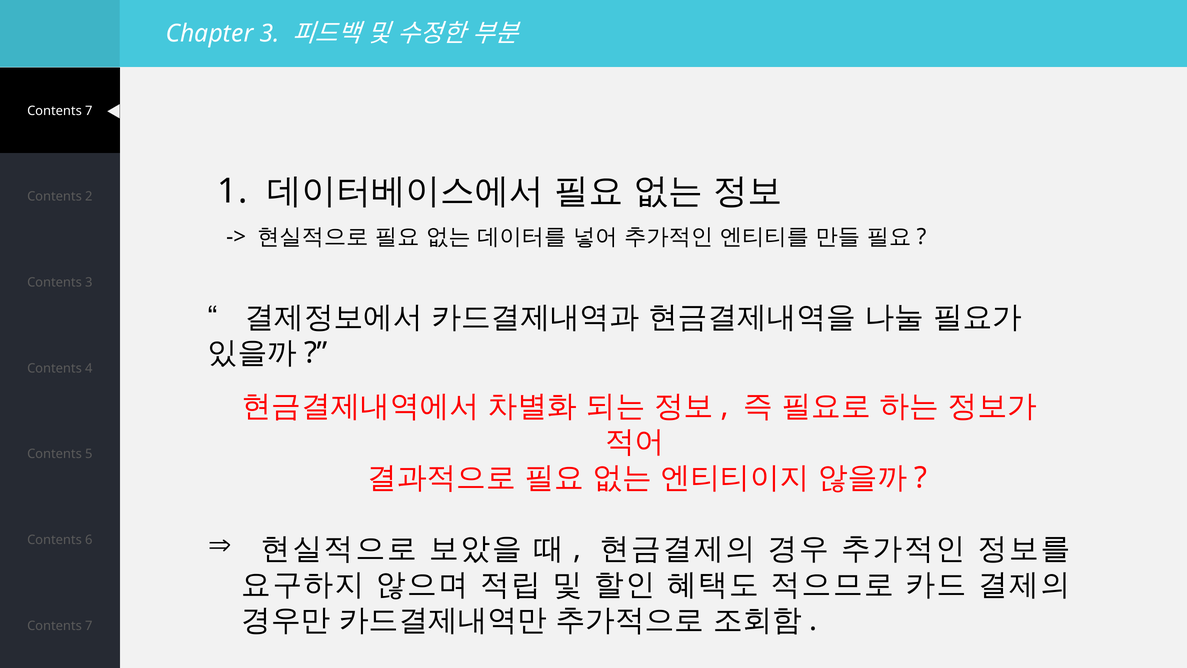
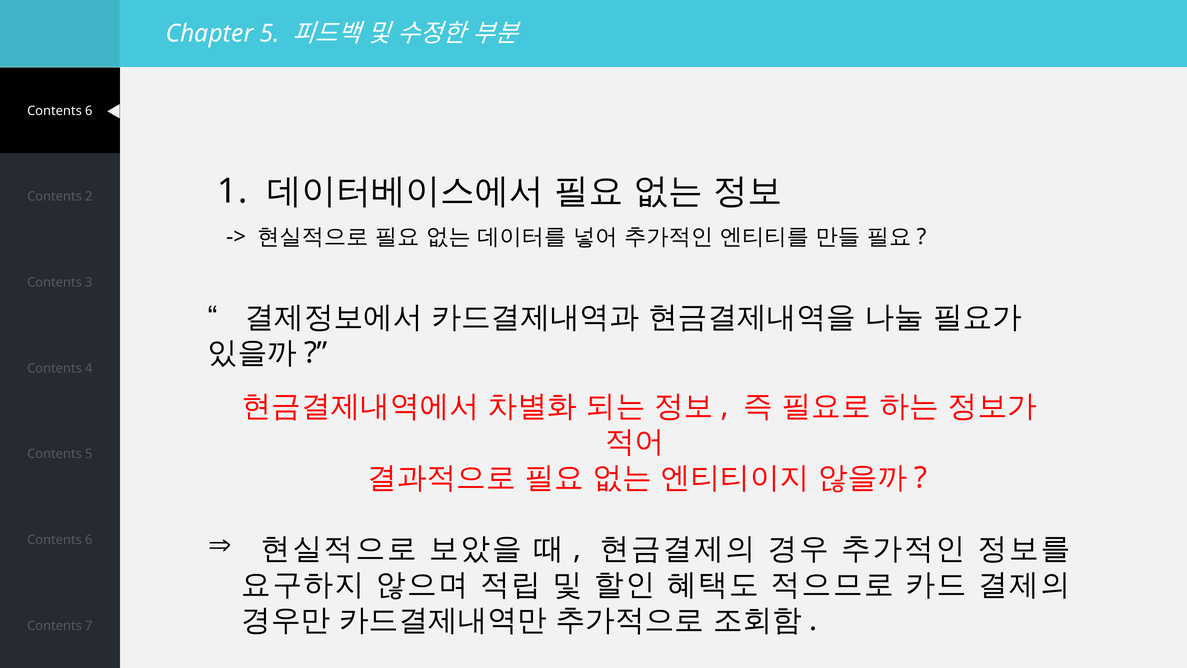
Chapter 3: 3 -> 5 (270, 34)
7: 7 -> 6 (89, 111)
